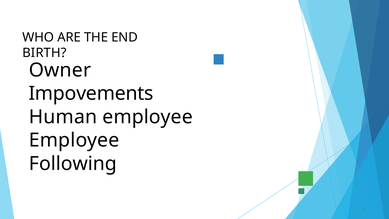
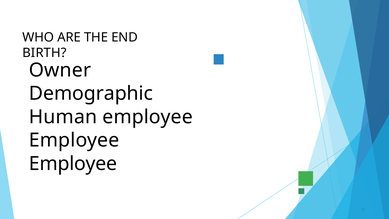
Impovements: Impovements -> Demographic (91, 93)
Following: Following -> Employee (73, 164)
